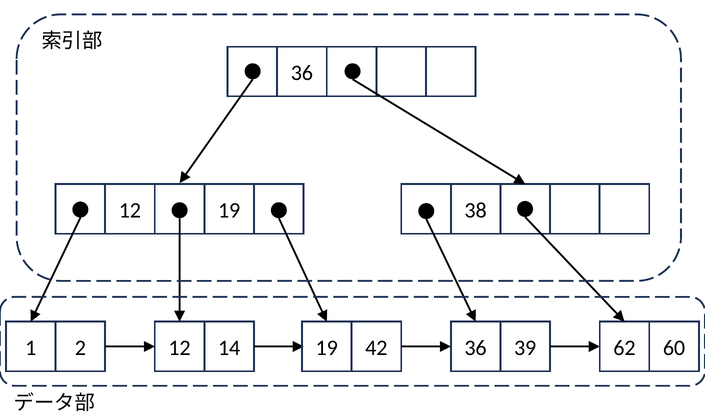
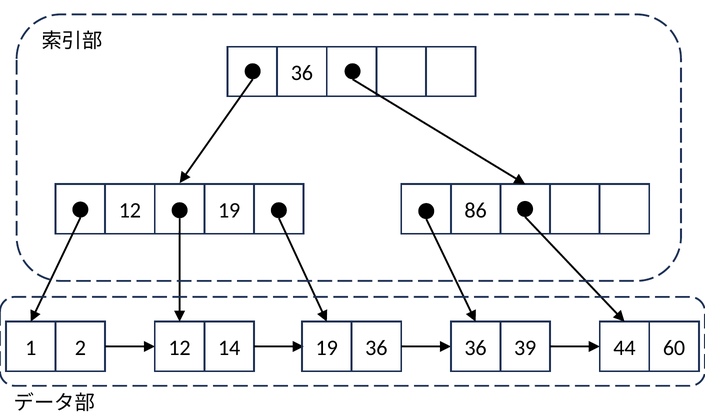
38: 38 -> 86 (476, 210)
19 42: 42 -> 36 (376, 348)
62: 62 -> 44 (624, 348)
